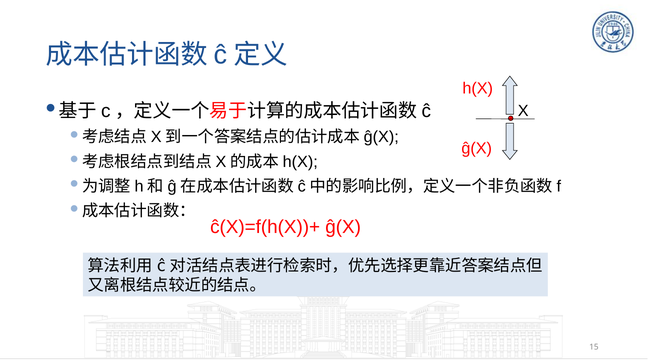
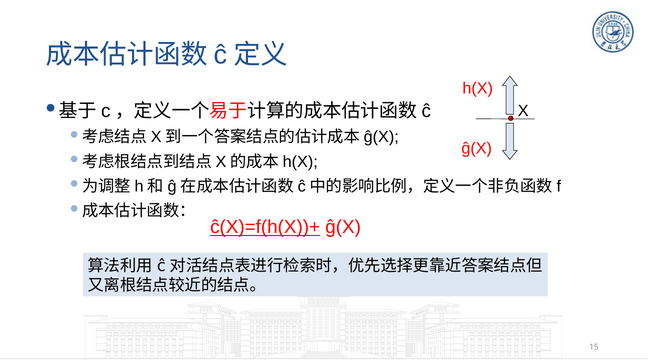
ĉ(X)=f(h(X))+ underline: none -> present (265, 228)
